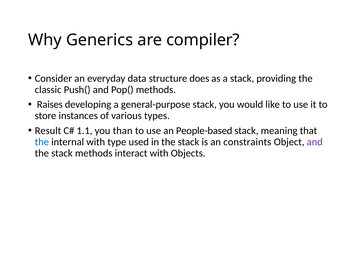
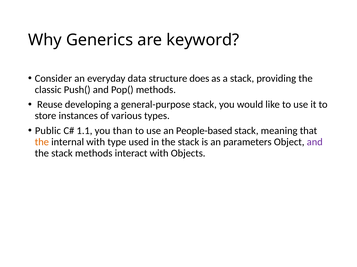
compiler: compiler -> keyword (203, 40)
Raises: Raises -> Reuse (50, 105)
Result: Result -> Public (48, 131)
the colour: blue -> orange (42, 142)
constraints: constraints -> parameters (247, 142)
